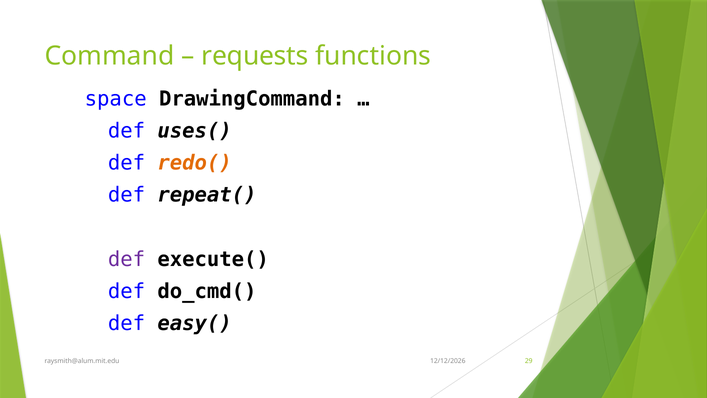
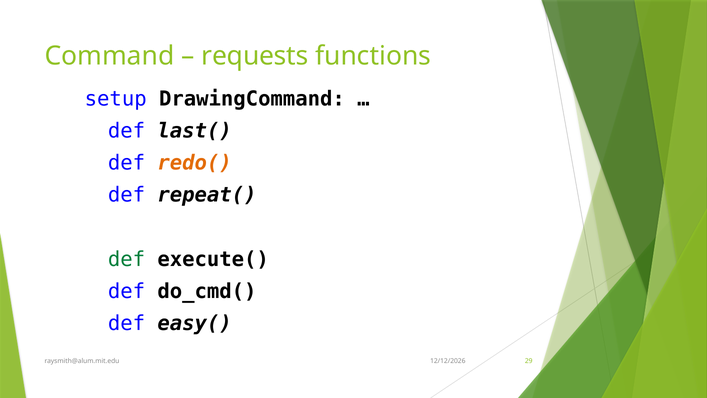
space: space -> setup (116, 99)
uses(: uses( -> last( (195, 131)
def colour: purple -> green (126, 259)
